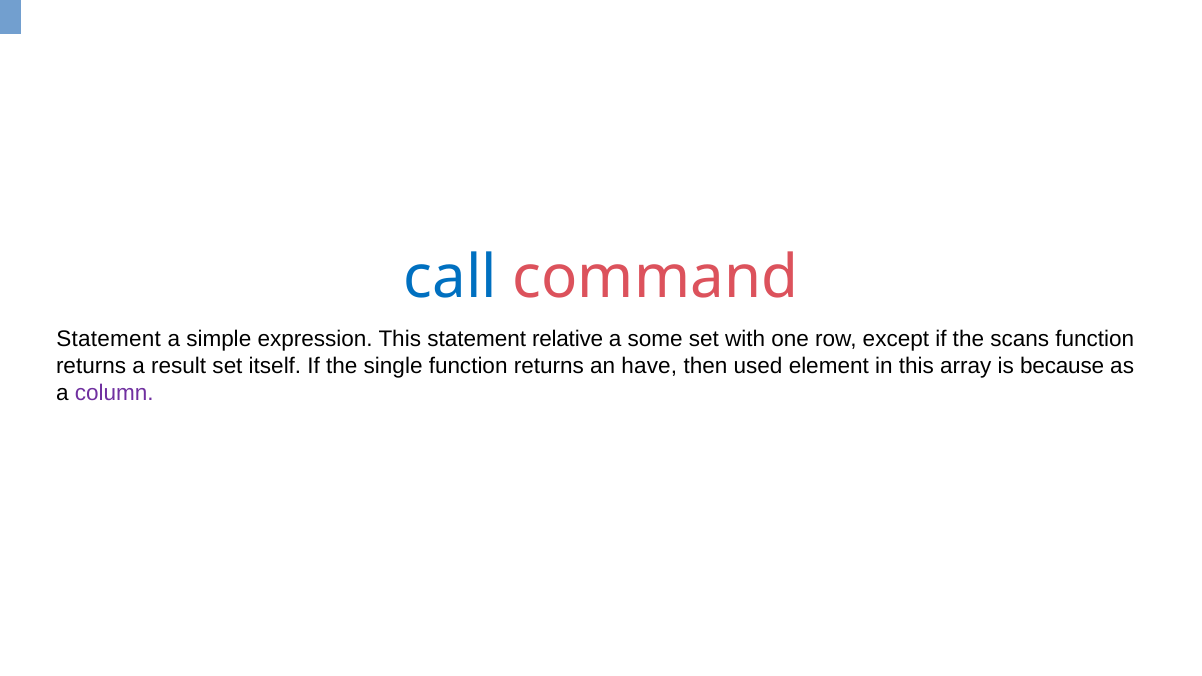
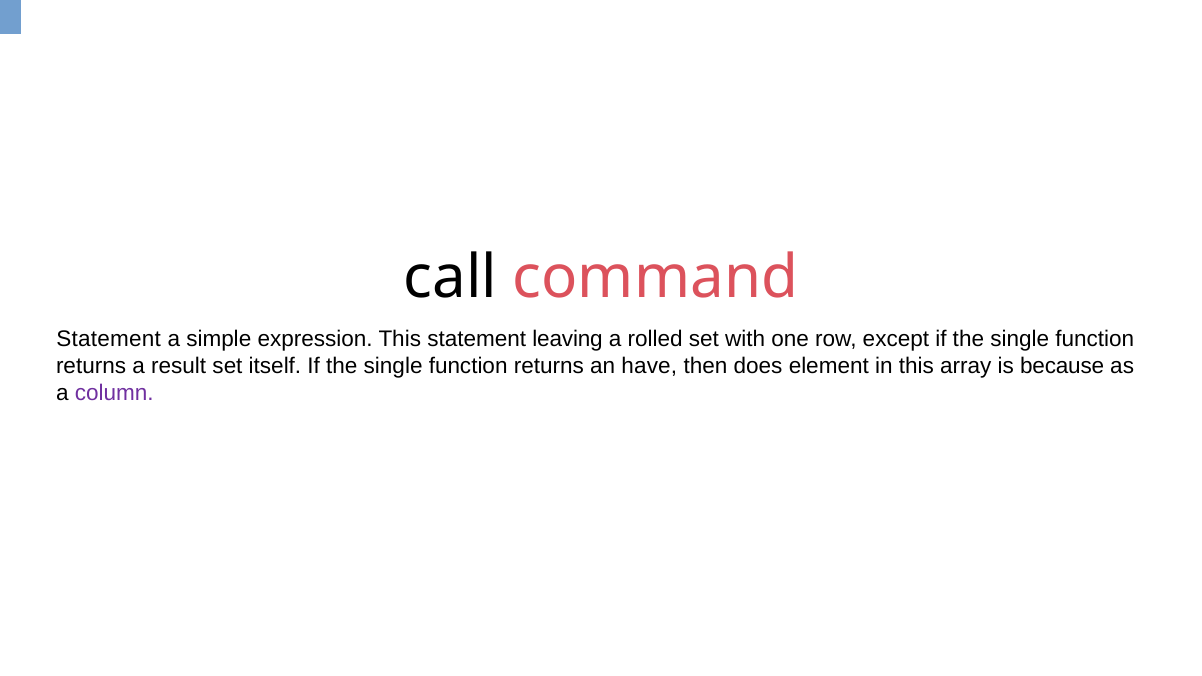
call colour: blue -> black (450, 278)
relative: relative -> leaving (568, 339)
some: some -> rolled (655, 339)
except if the scans: scans -> single (1020, 339)
used: used -> does (758, 366)
